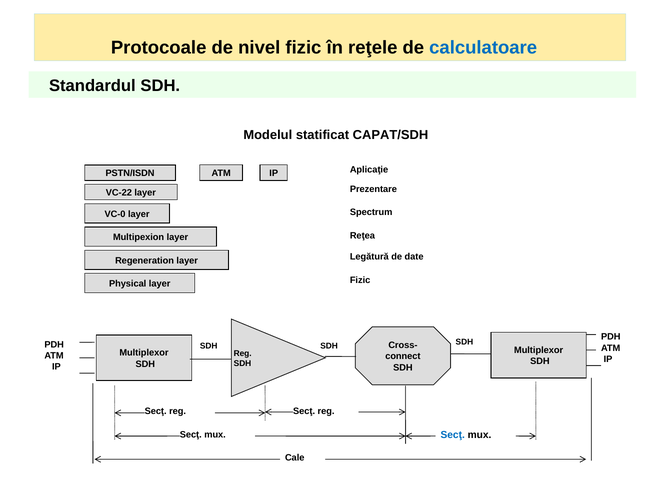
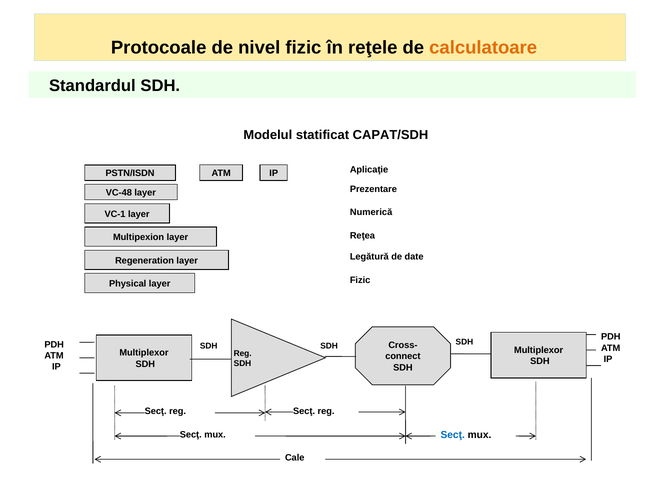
calculatoare colour: blue -> orange (483, 47)
VC-22: VC-22 -> VC-48 (119, 193)
Spectrum: Spectrum -> Numerică (371, 212)
VC-0: VC-0 -> VC-1 (115, 214)
